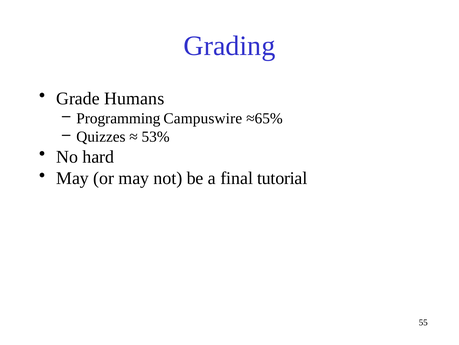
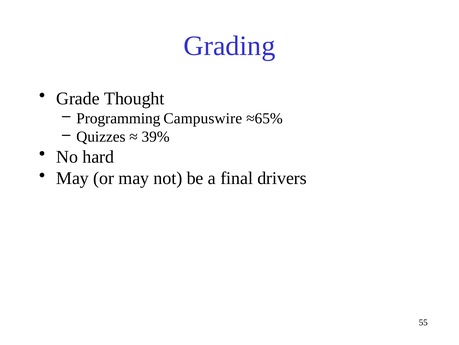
Humans: Humans -> Thought (134, 98)
53%: 53% -> 39% (156, 136)
tutorial: tutorial -> drivers (282, 178)
